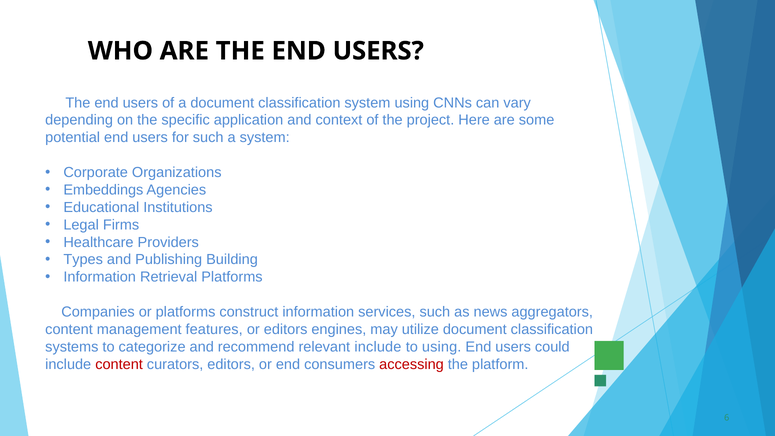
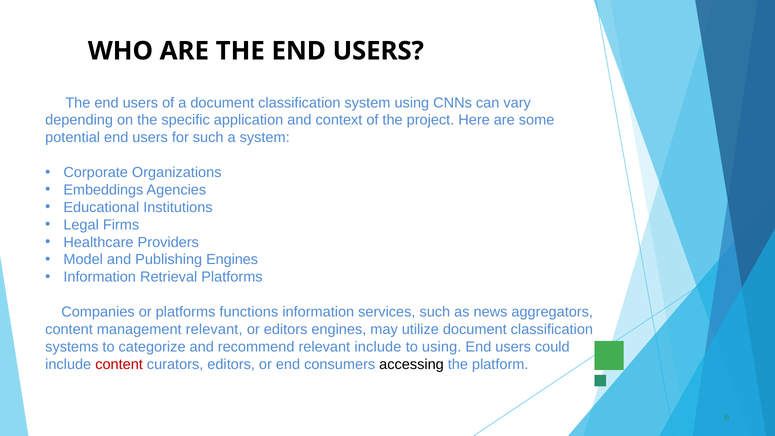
Types: Types -> Model (83, 260)
Publishing Building: Building -> Engines (232, 260)
construct: construct -> functions (249, 312)
management features: features -> relevant (214, 329)
accessing colour: red -> black (411, 364)
